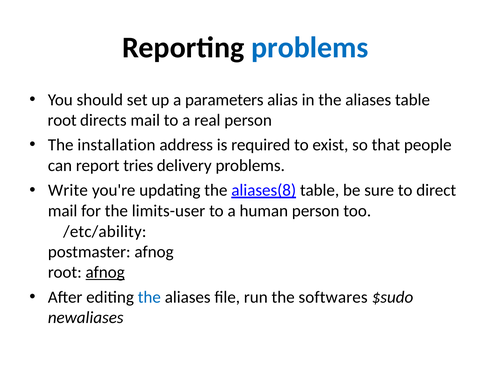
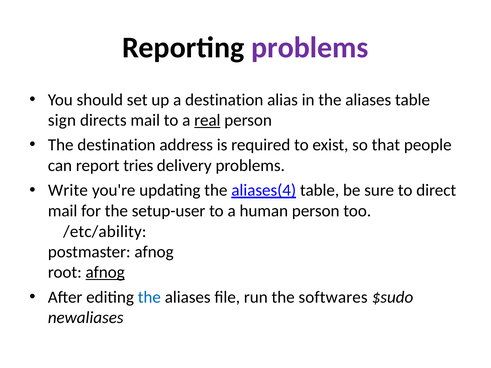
problems colour: blue -> purple (310, 48)
a parameters: parameters -> destination (224, 100)
root: root -> sign (62, 120)
real underline: none -> present (207, 120)
The installation: installation -> destination (117, 145)
aliases(8: aliases(8 -> aliases(4 (264, 190)
limits-user: limits-user -> setup-user (169, 211)
